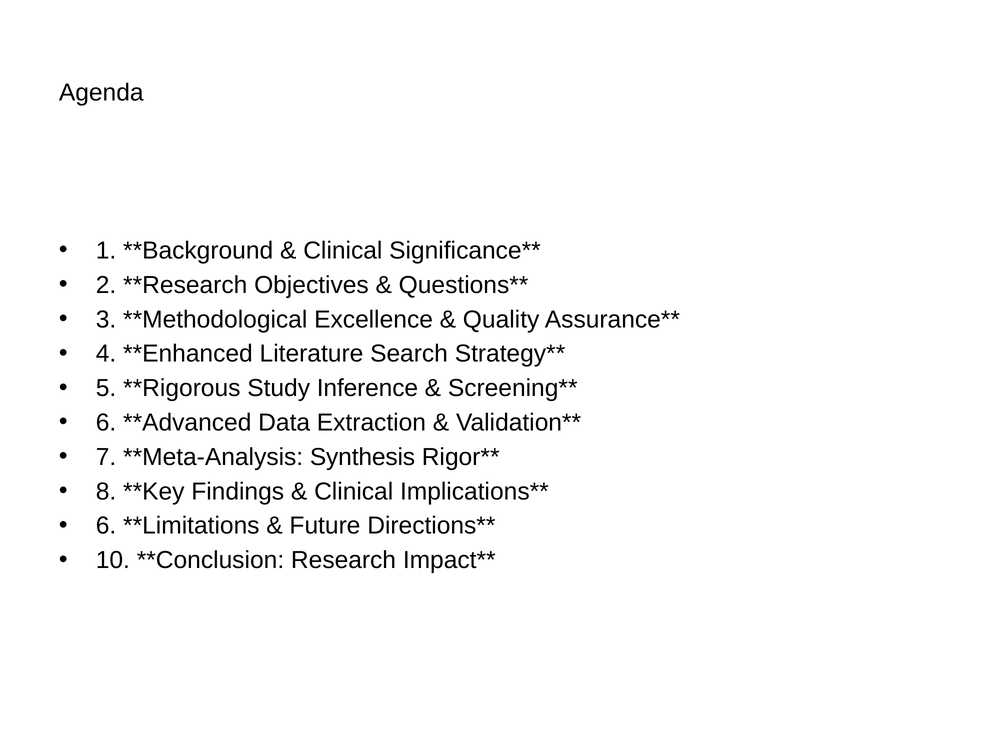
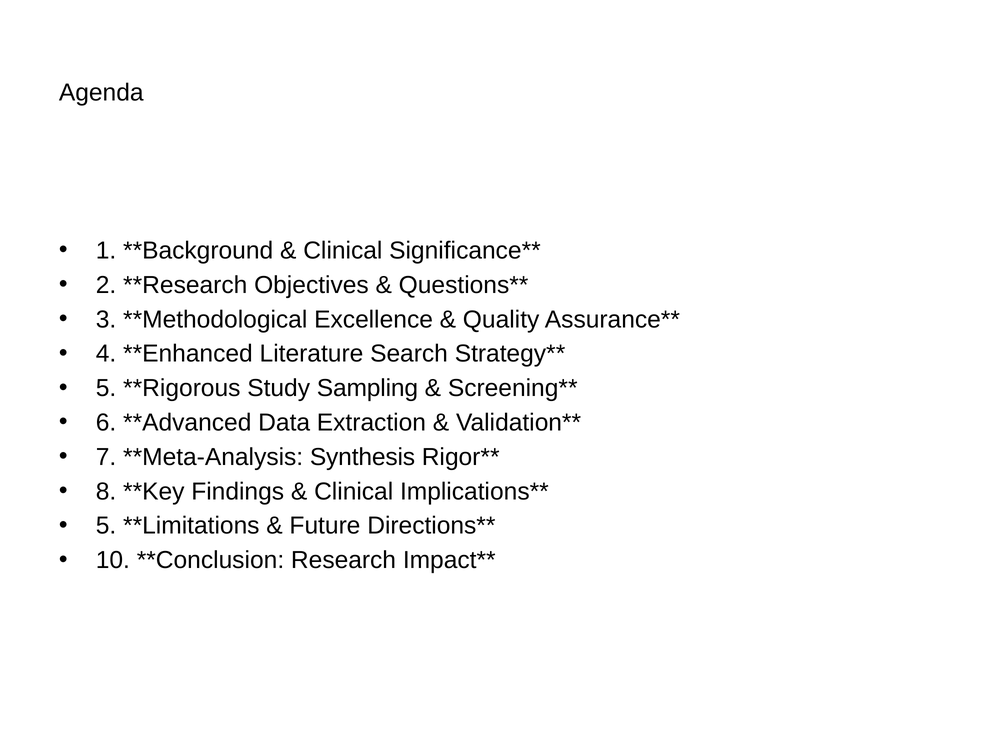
Inference: Inference -> Sampling (367, 388)
6: 6 -> 5 (106, 526)
